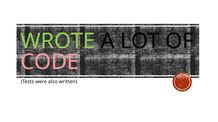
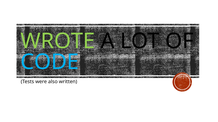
CODE colour: pink -> light blue (50, 62)
